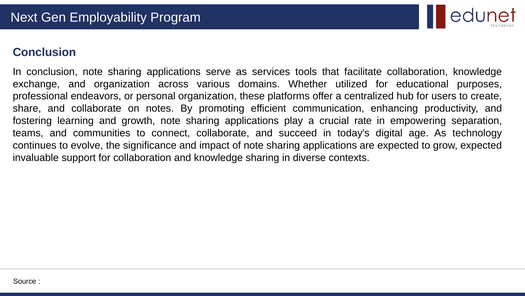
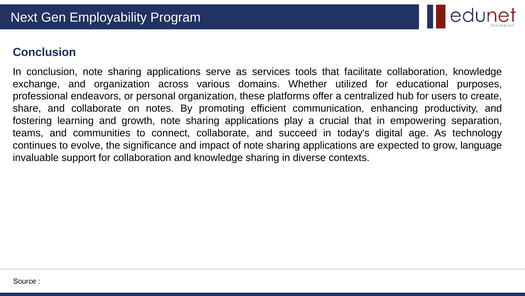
crucial rate: rate -> that (363, 121)
grow expected: expected -> language (481, 145)
